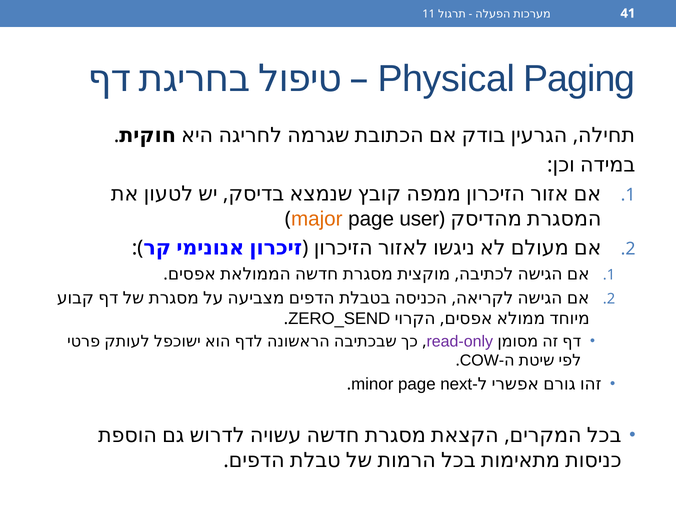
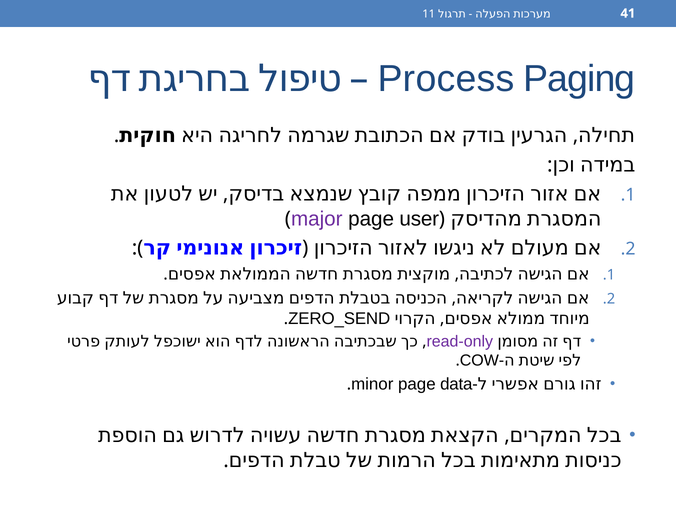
Physical: Physical -> Process (446, 79)
major colour: orange -> purple (317, 219)
next: next -> data (456, 384)
